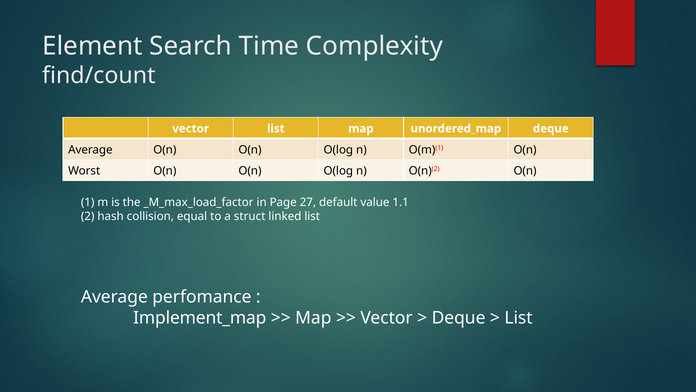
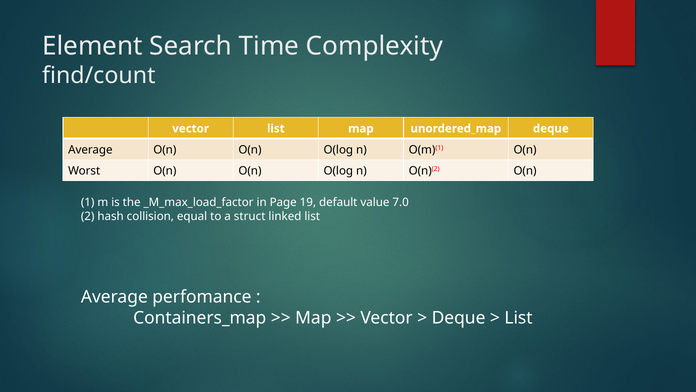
27: 27 -> 19 (308, 202)
1.1: 1.1 -> 7.0 (401, 202)
Implement_map: Implement_map -> Containers_map (200, 318)
